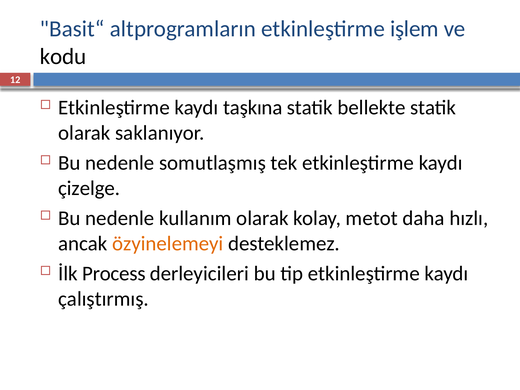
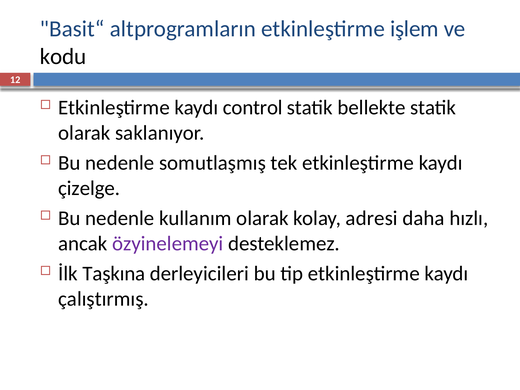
taşkına: taşkına -> control (253, 108)
metot: metot -> adresi (372, 218)
özyinelemeyi colour: orange -> purple (168, 244)
Process: Process -> Taşkına (114, 274)
